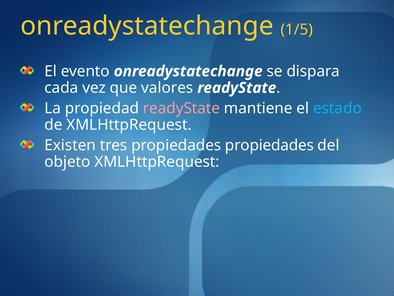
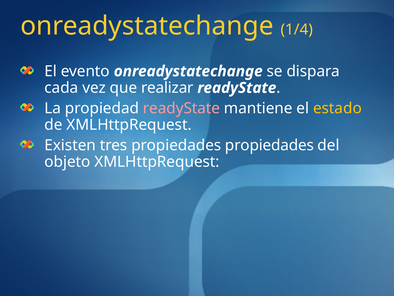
1/5: 1/5 -> 1/4 (297, 29)
valores: valores -> realizar (167, 88)
estado colour: light blue -> yellow (337, 108)
